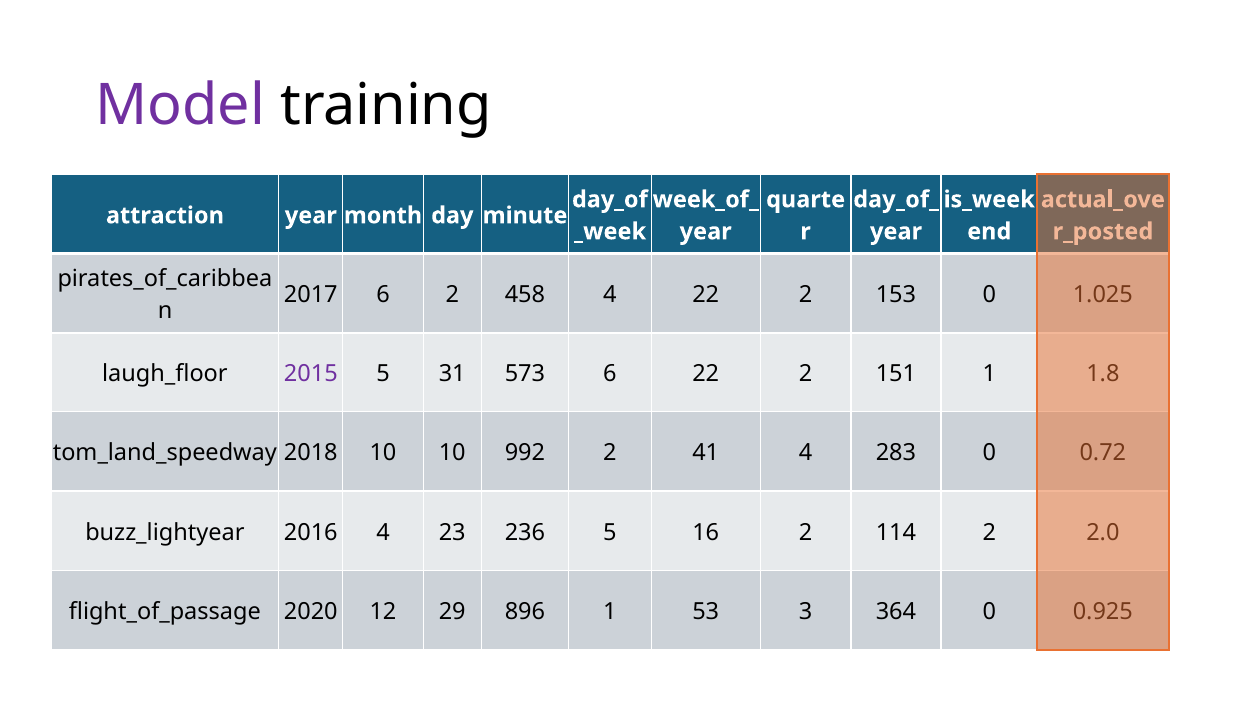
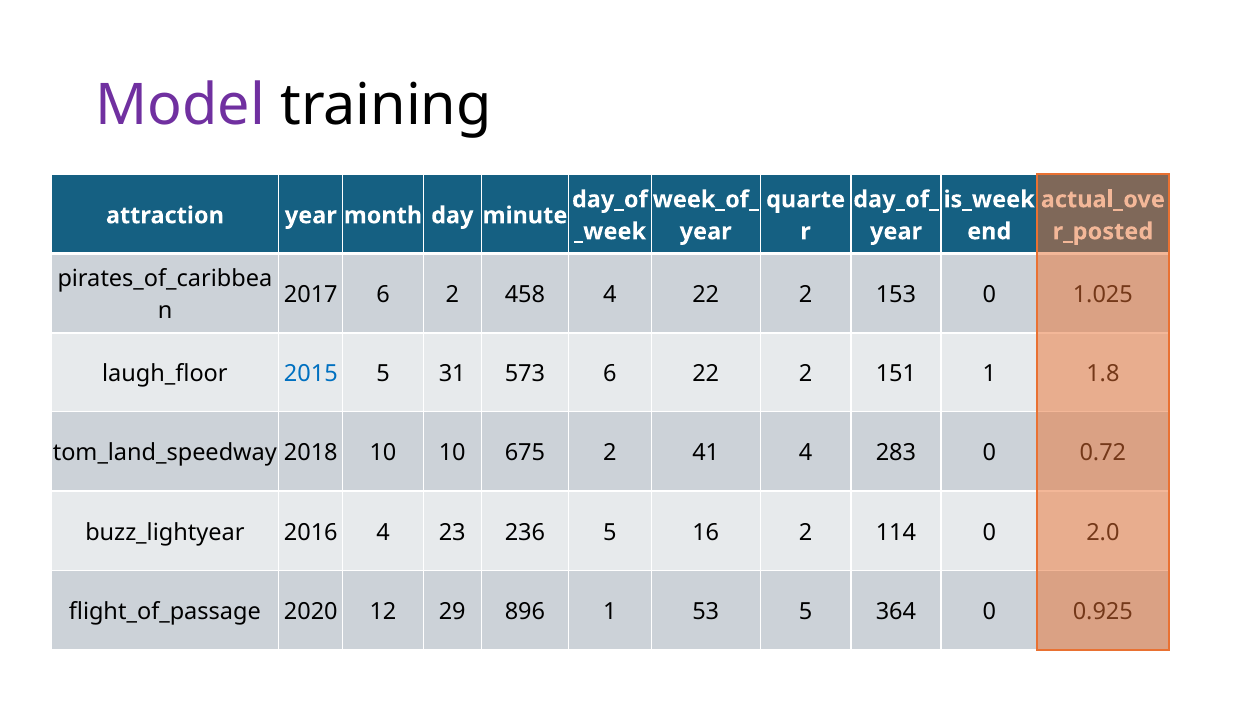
2015 colour: purple -> blue (311, 374)
992: 992 -> 675 (525, 453)
114 2: 2 -> 0 (989, 533)
53 3: 3 -> 5 (806, 612)
